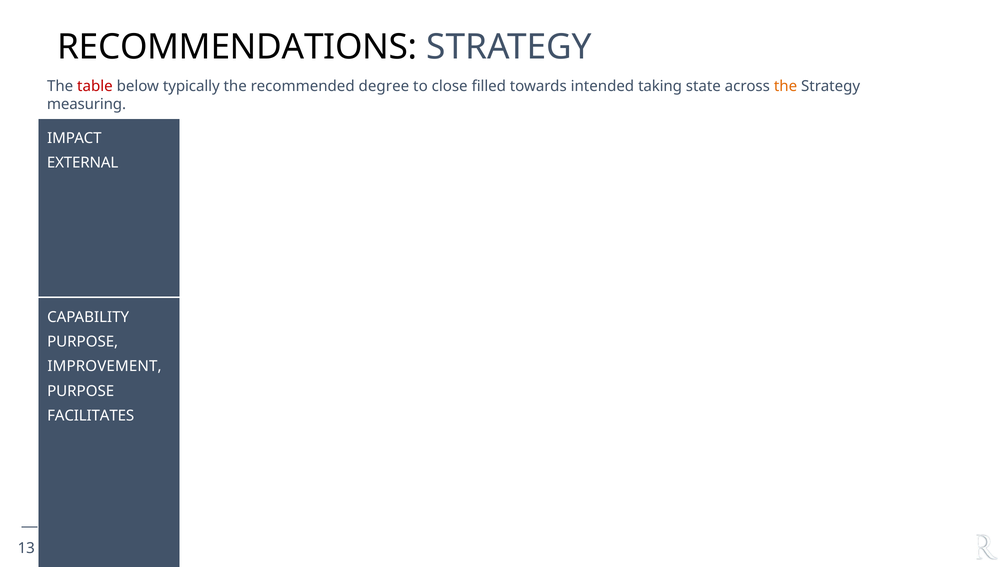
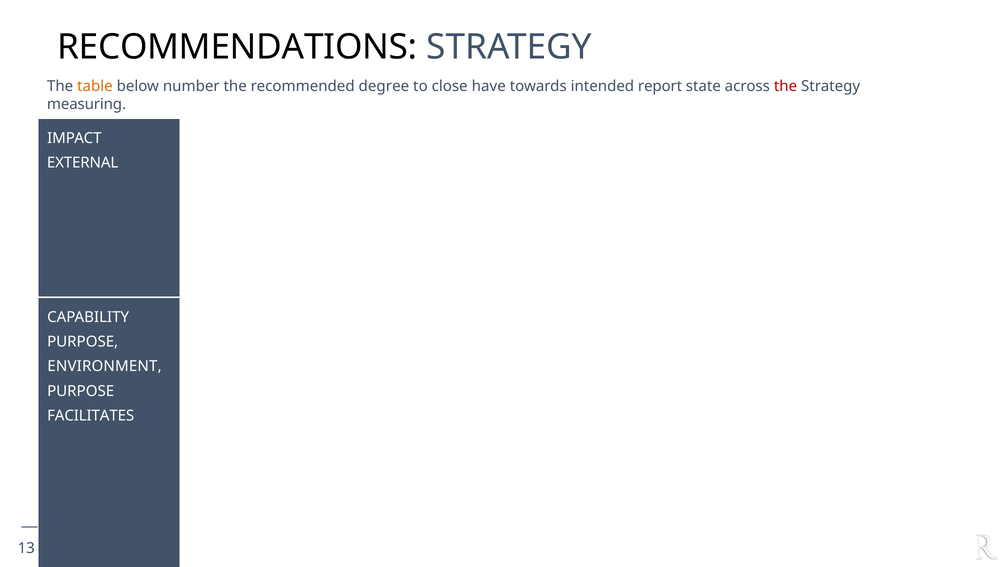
table colour: red -> orange (95, 86)
typically: typically -> number (191, 86)
filled: filled -> have (489, 86)
intended taking: taking -> report (660, 86)
the colour: orange -> red (786, 86)
IMPROVEMENT: IMPROVEMENT -> ENVIRONMENT (105, 366)
